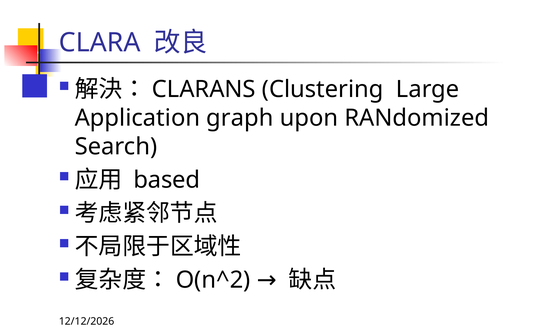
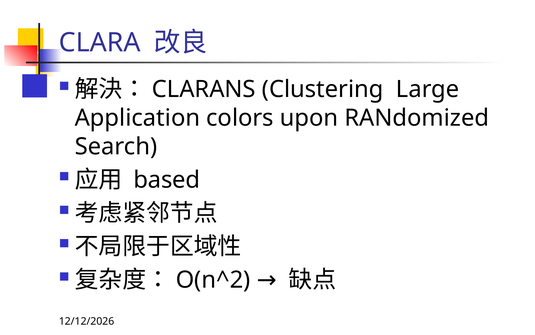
graph: graph -> colors (240, 118)
